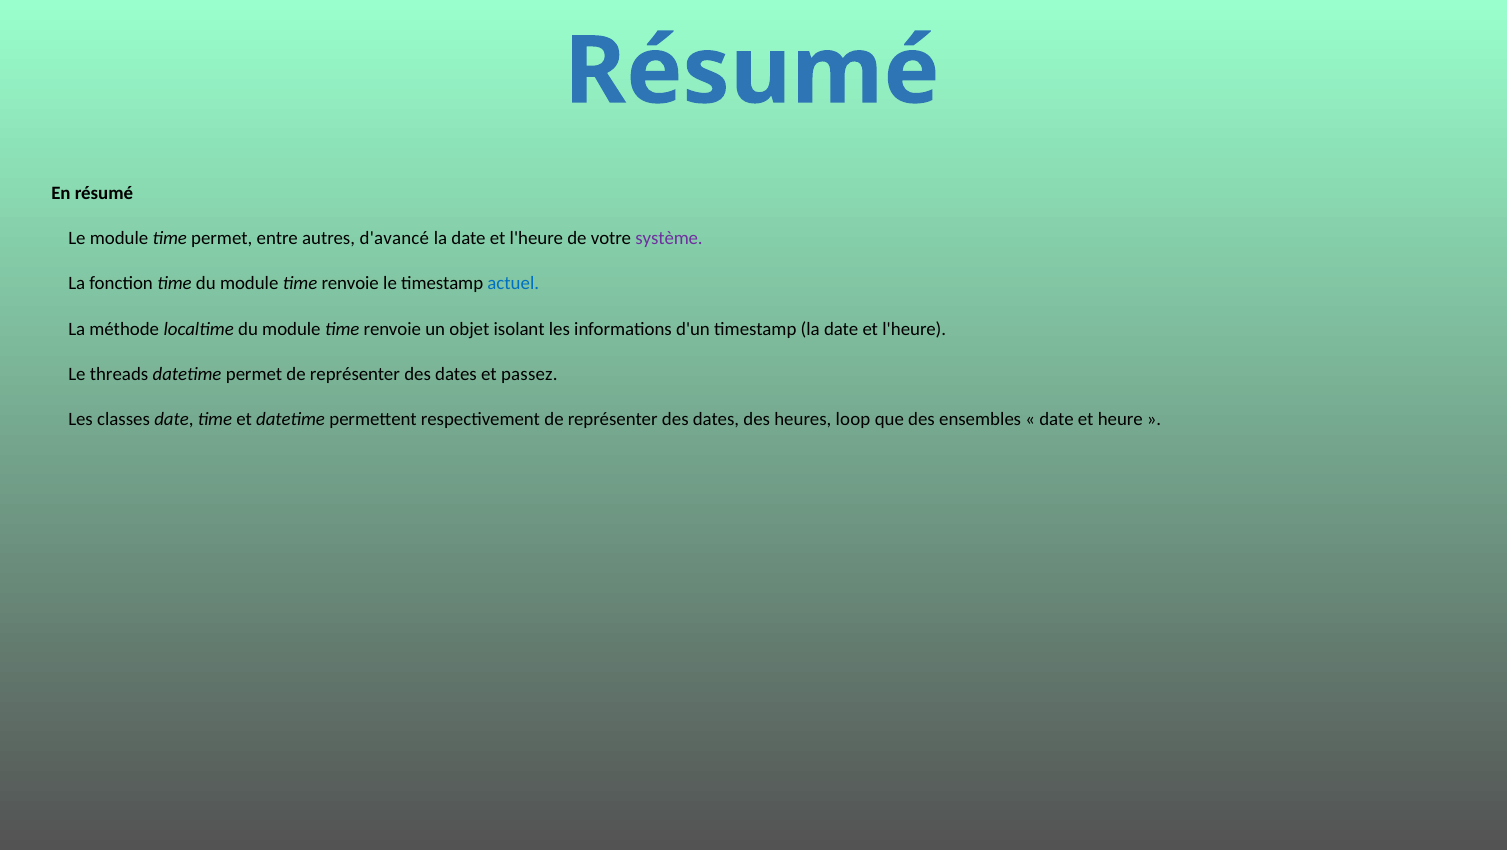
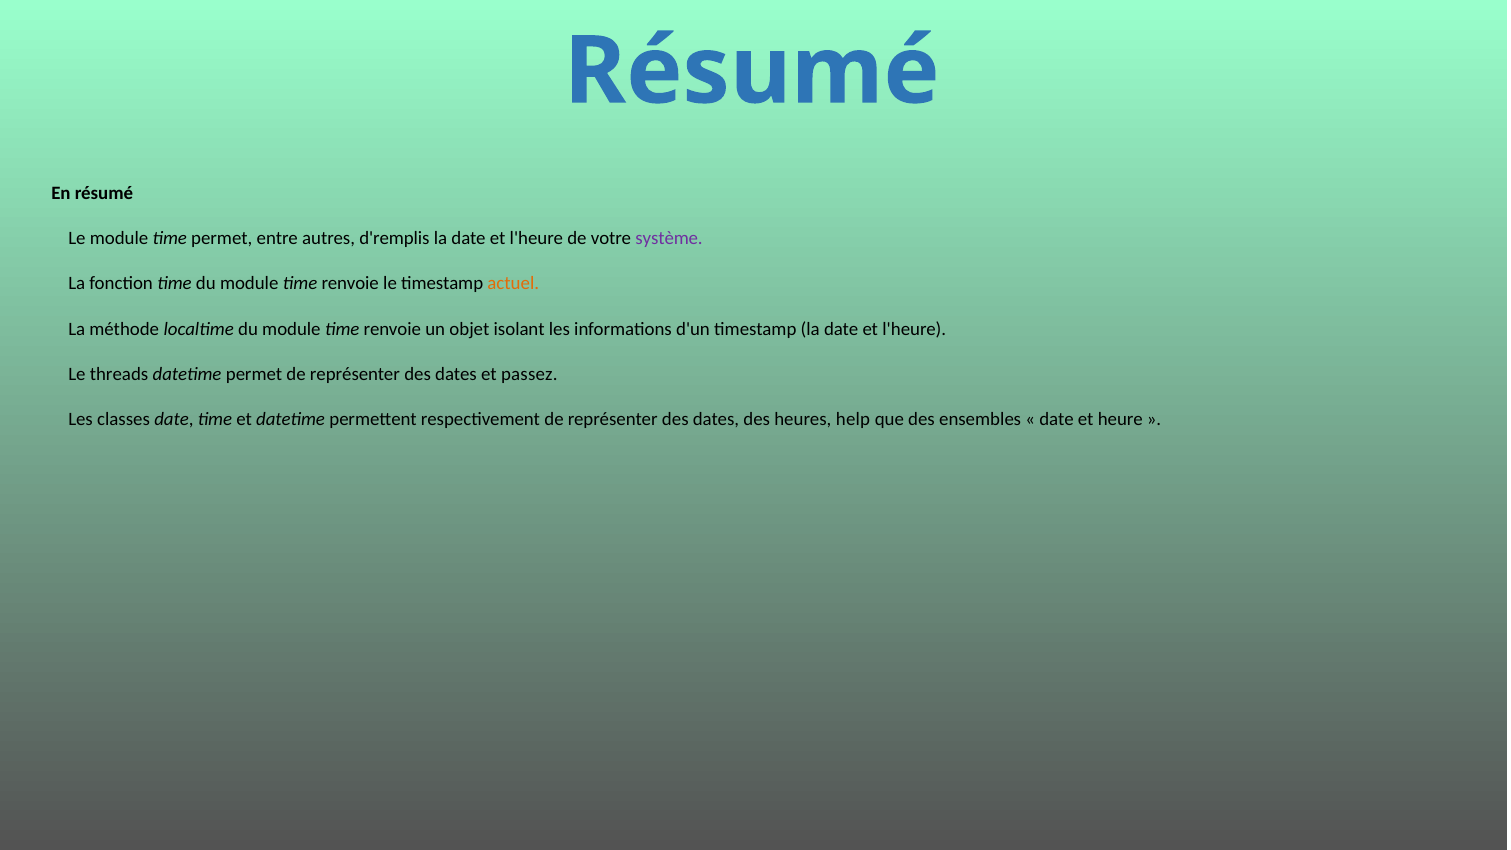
d'avancé: d'avancé -> d'remplis (394, 238)
actuel colour: blue -> orange (513, 284)
loop: loop -> help (853, 420)
